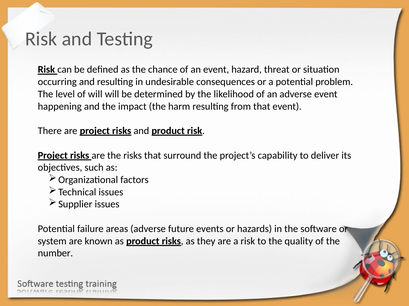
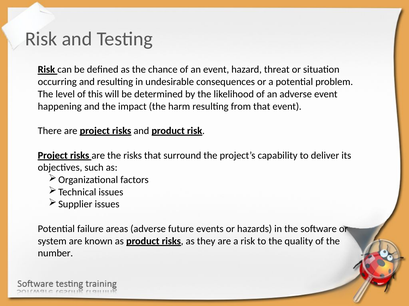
of will: will -> this (95, 94)
